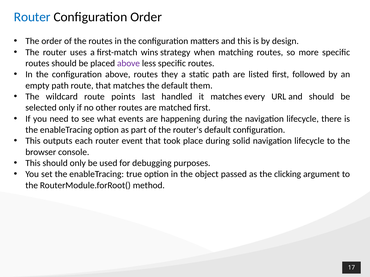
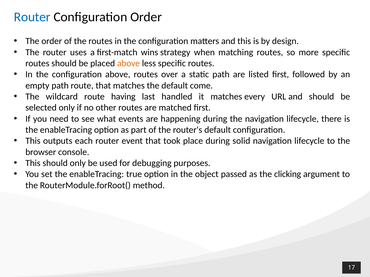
above colour: purple -> orange (128, 63)
they: they -> over (170, 75)
them: them -> come (201, 86)
points: points -> having (123, 97)
